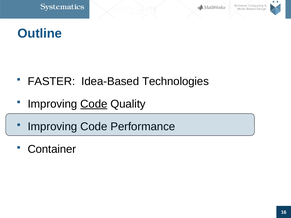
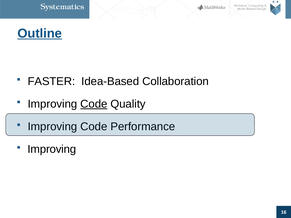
Outline underline: none -> present (40, 33)
Technologies: Technologies -> Collaboration (176, 81)
Container: Container -> Improving (52, 149)
